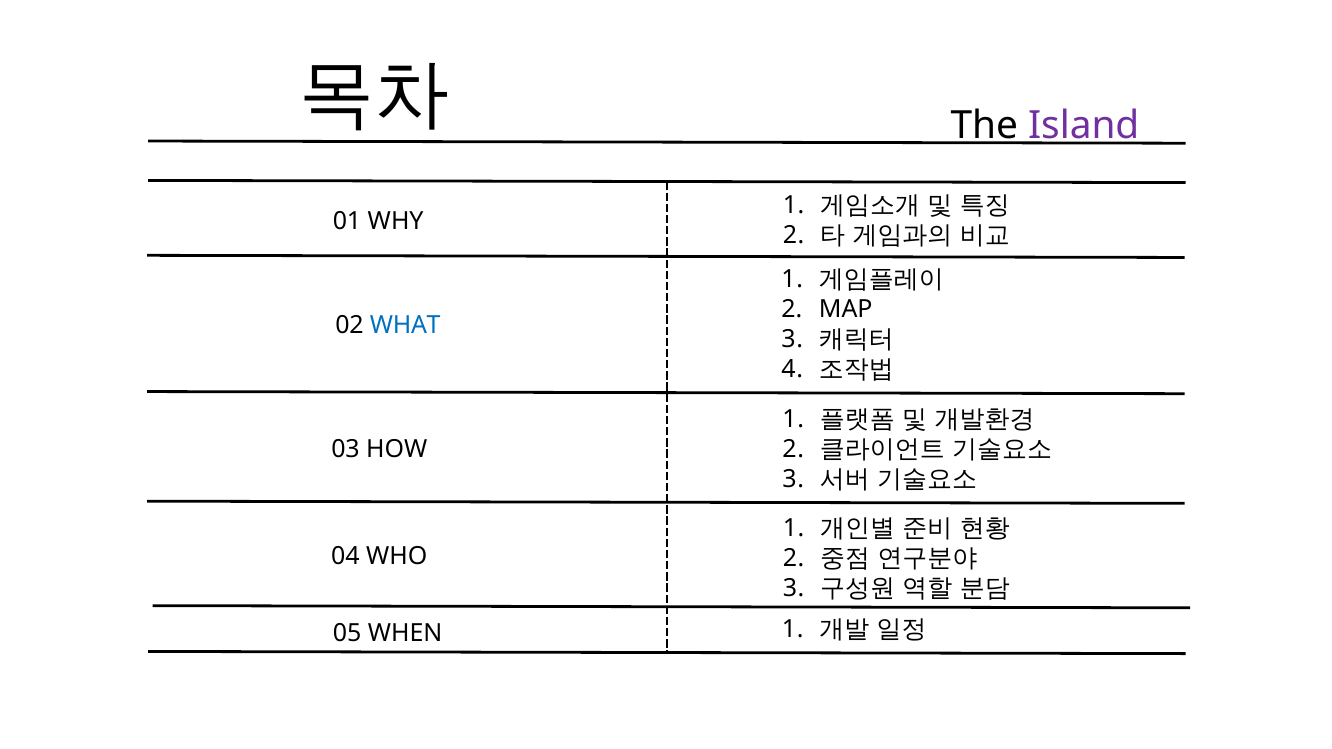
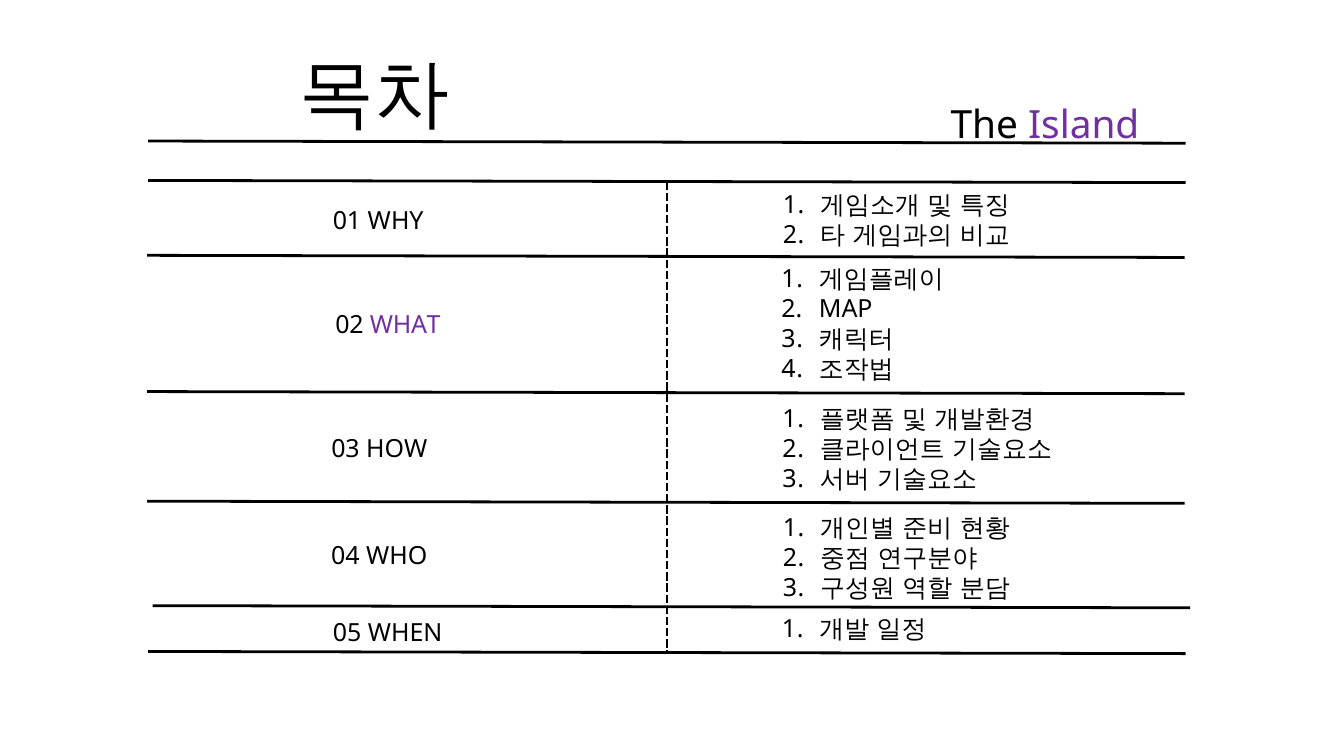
WHAT colour: blue -> purple (405, 325)
